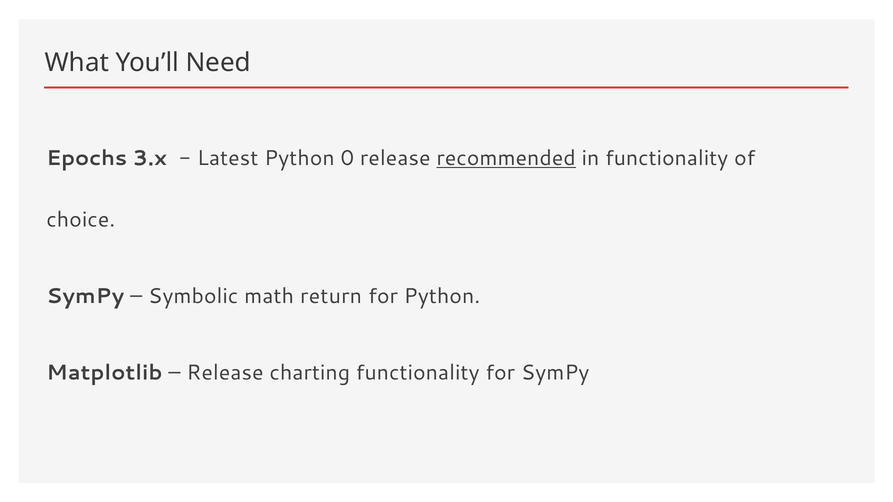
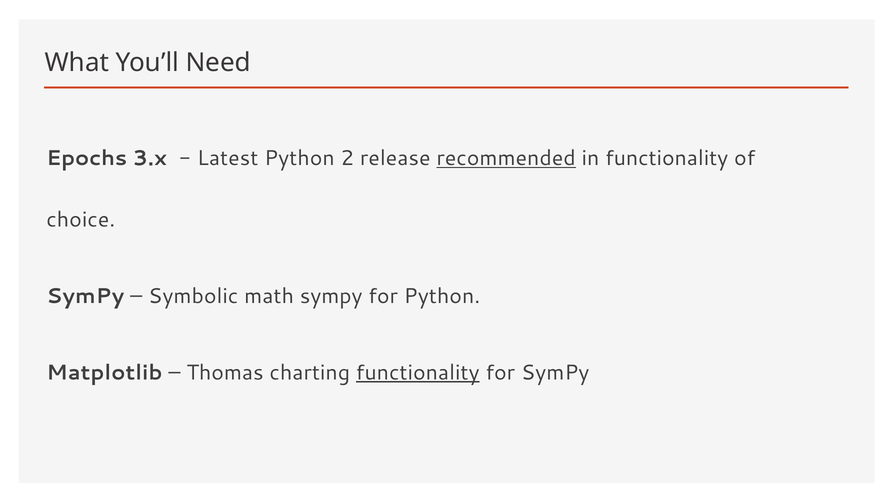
0: 0 -> 2 (347, 158)
math return: return -> sympy (331, 296)
Release: Release -> Thomas (225, 373)
functionality underline: none -> present (418, 373)
